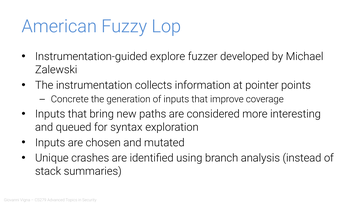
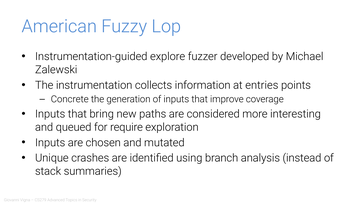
pointer: pointer -> entries (262, 85)
syntax: syntax -> require (126, 127)
